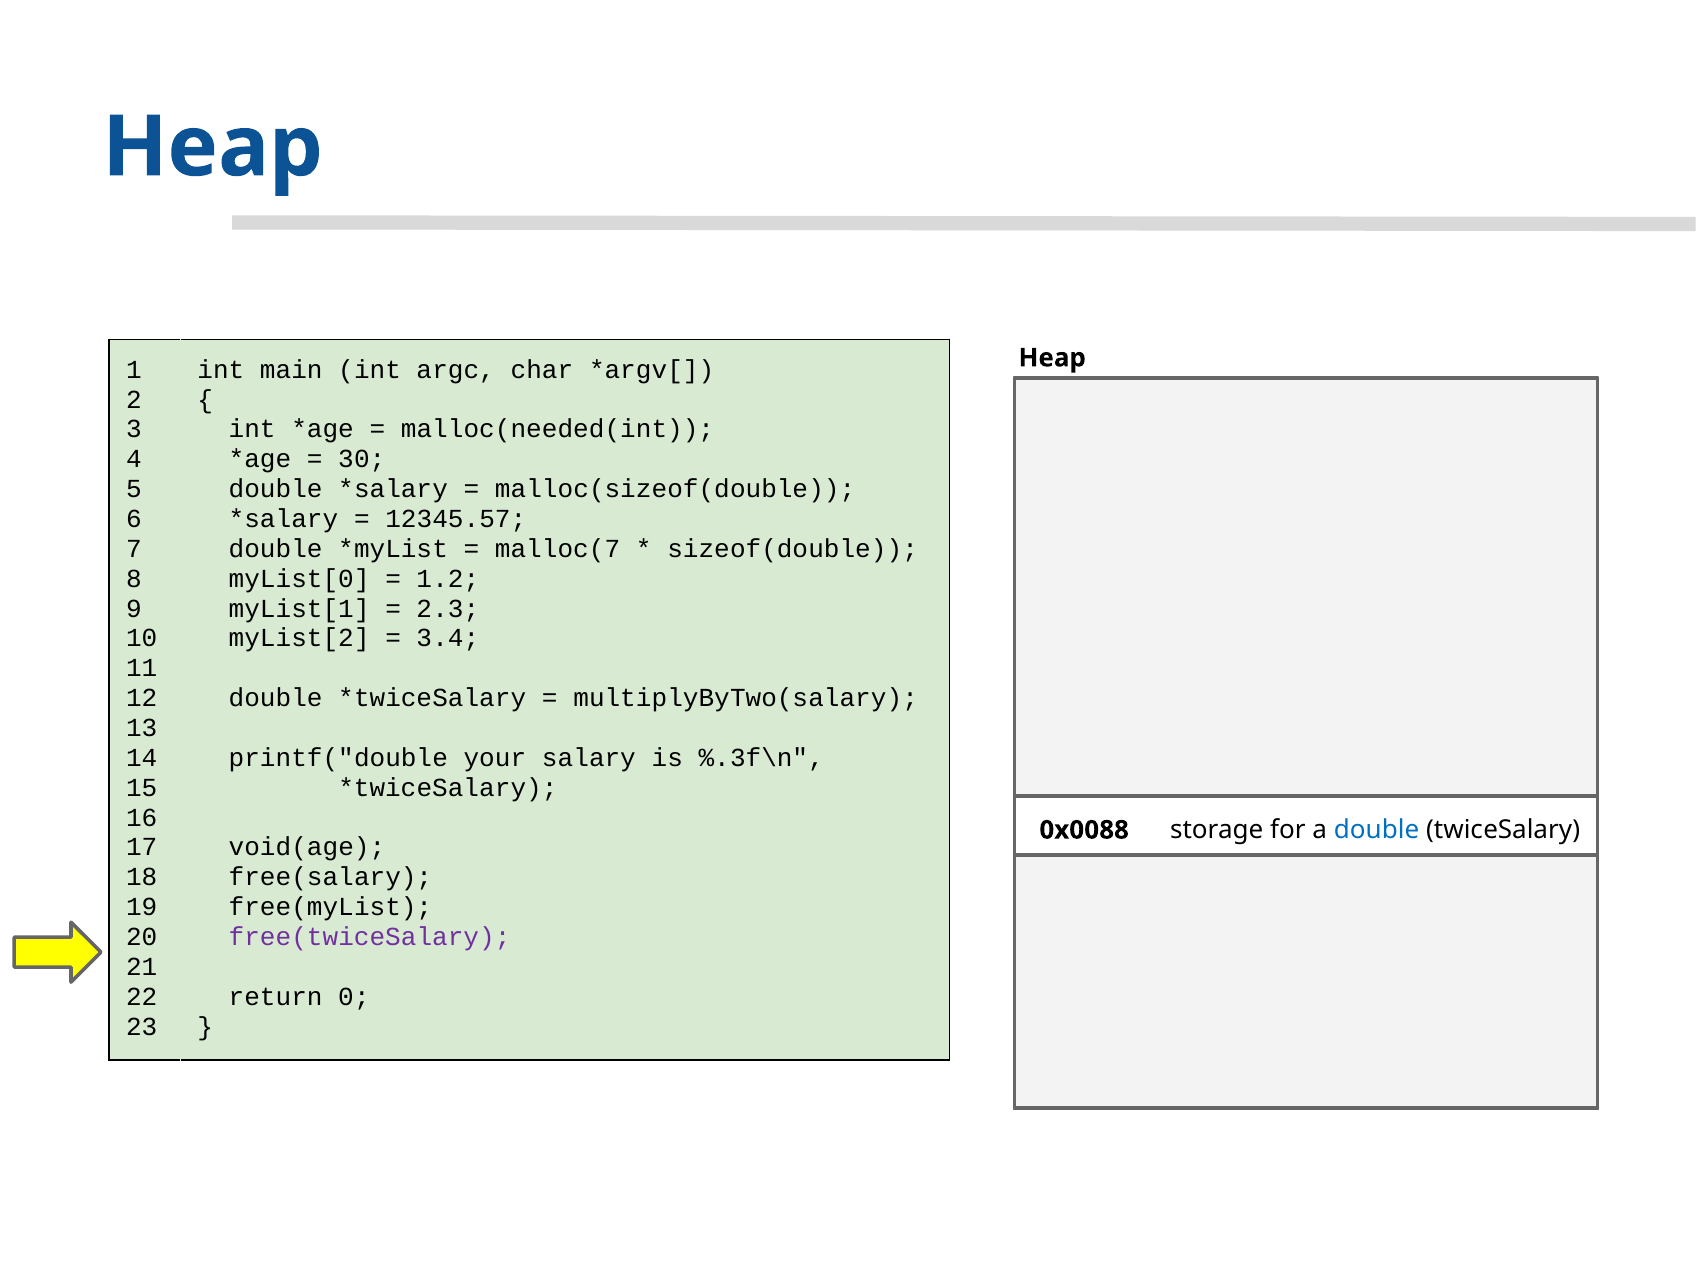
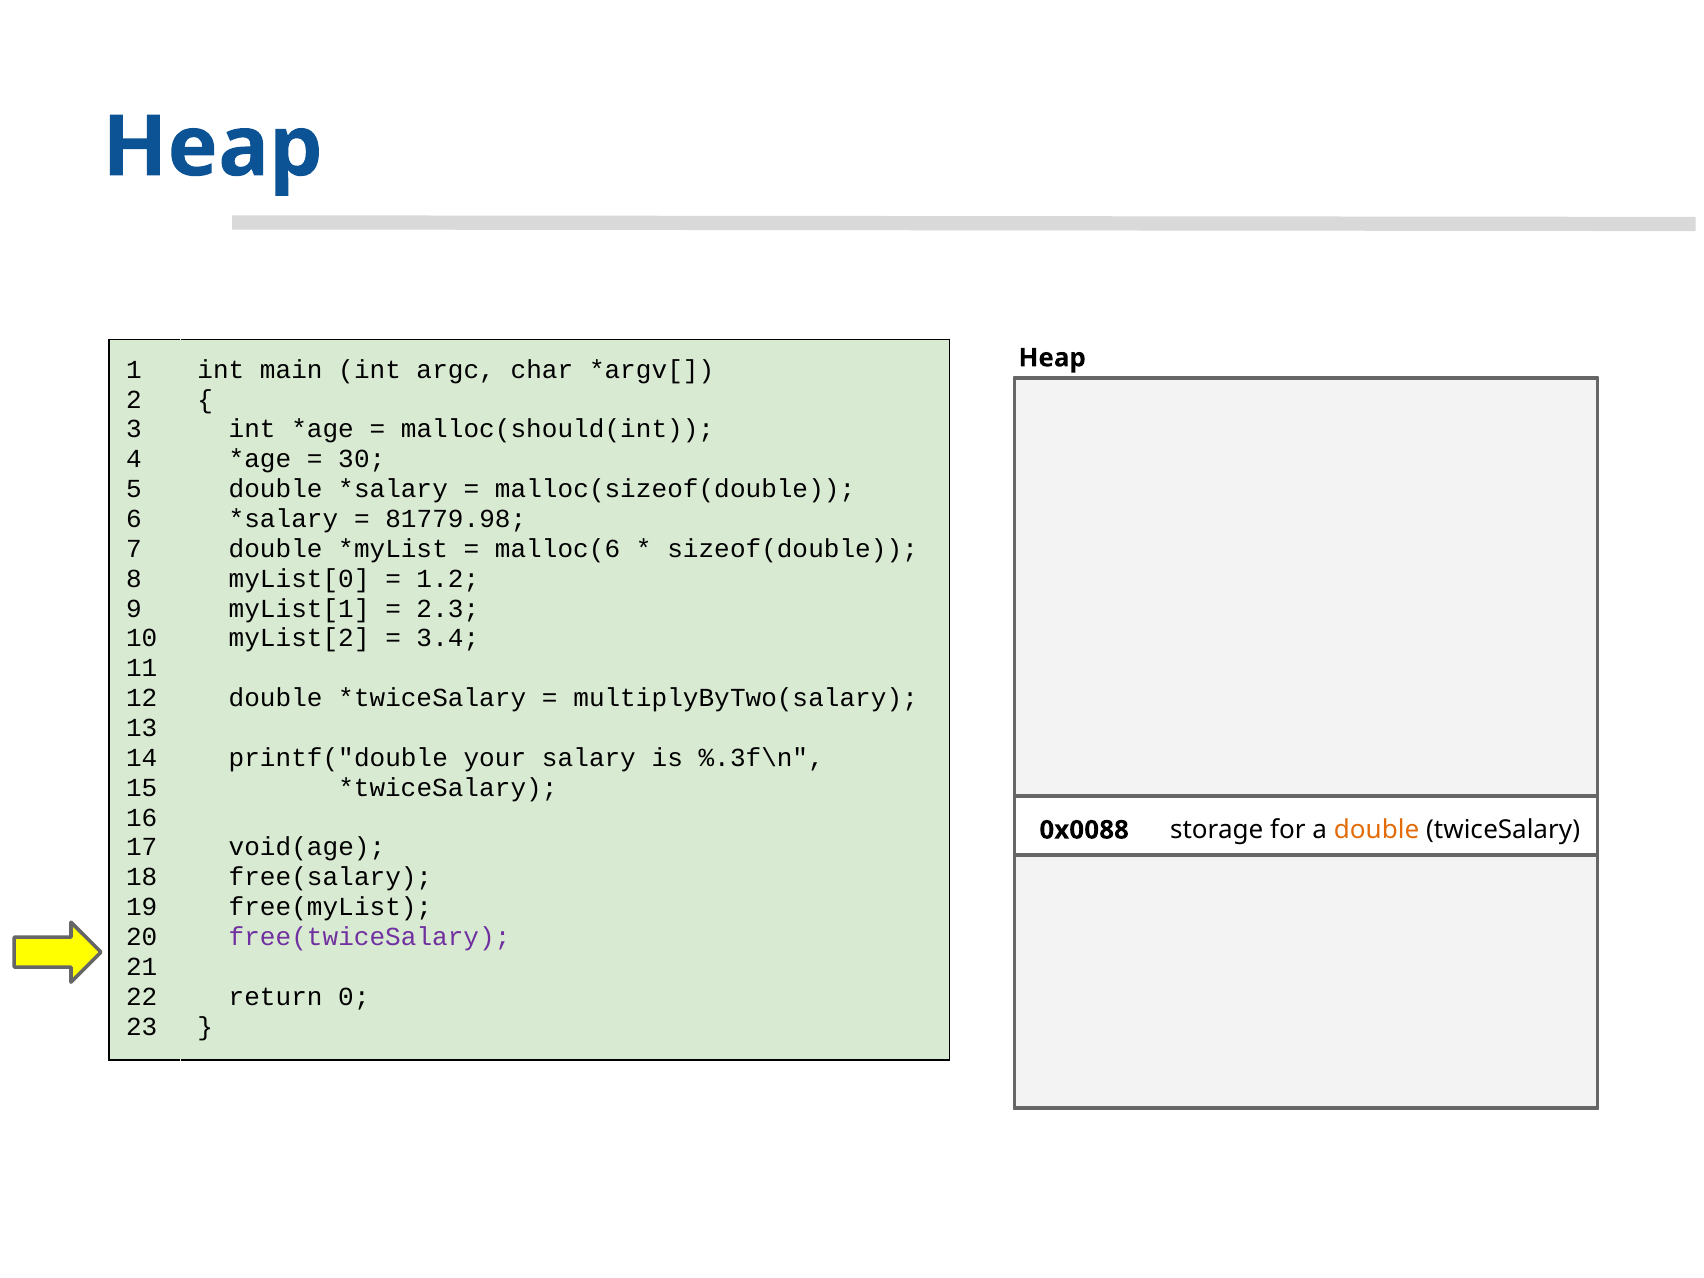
malloc(needed(int: malloc(needed(int -> malloc(should(int (557, 429)
12345.57: 12345.57 -> 81779.98 (456, 519)
malloc(7: malloc(7 -> malloc(6 (558, 549)
double colour: blue -> orange (1377, 830)
